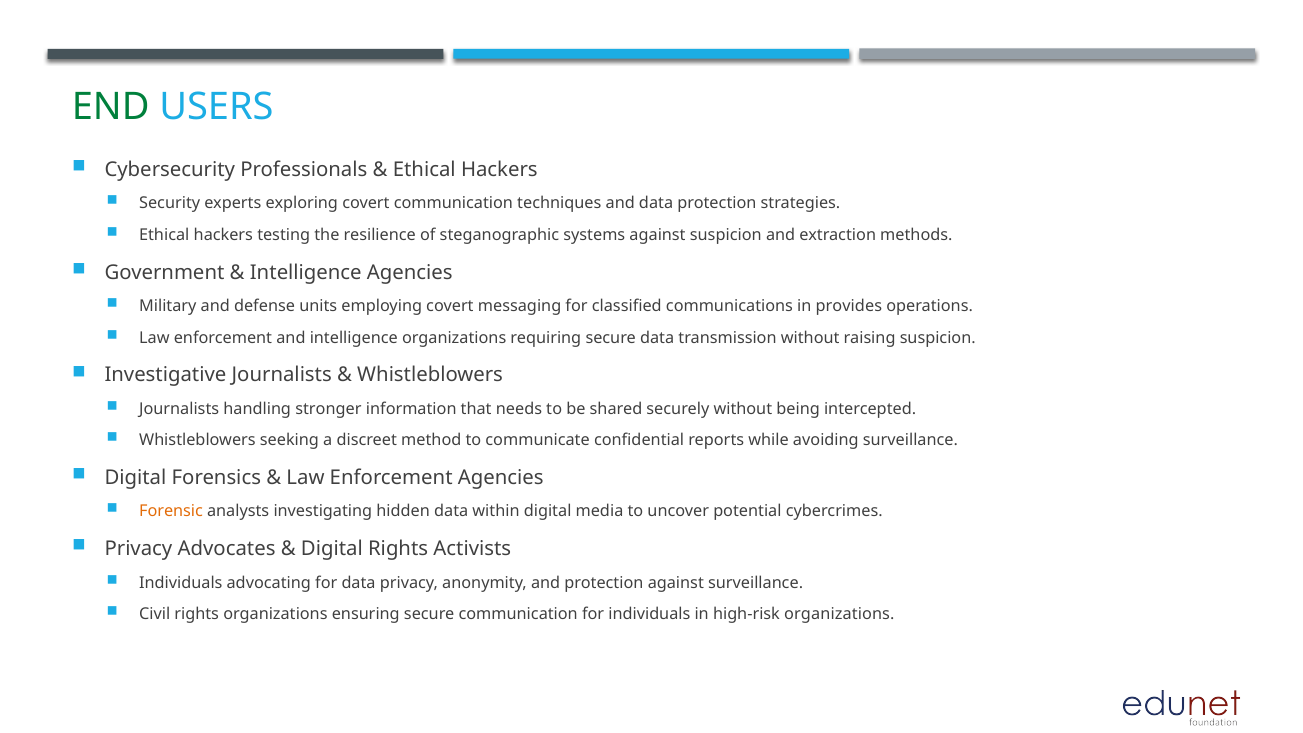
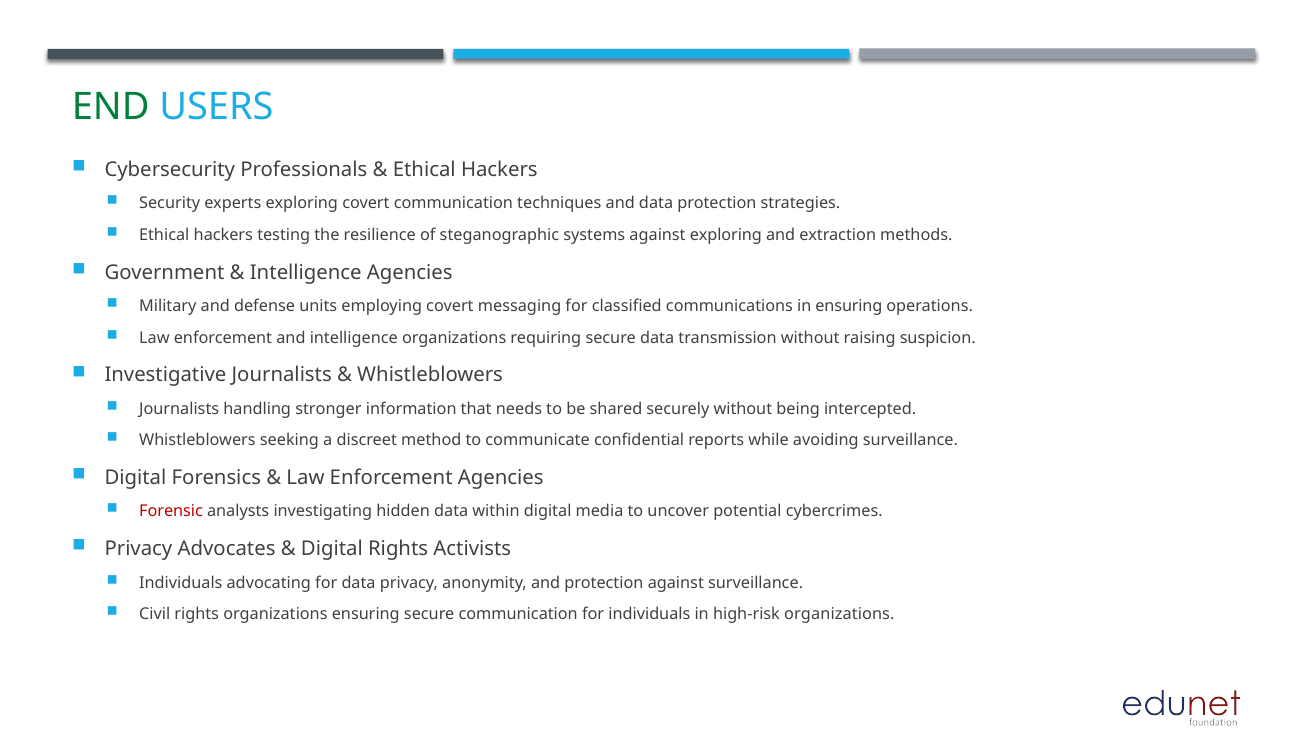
against suspicion: suspicion -> exploring (726, 235)
in provides: provides -> ensuring (849, 306)
Forensic colour: orange -> red (171, 511)
